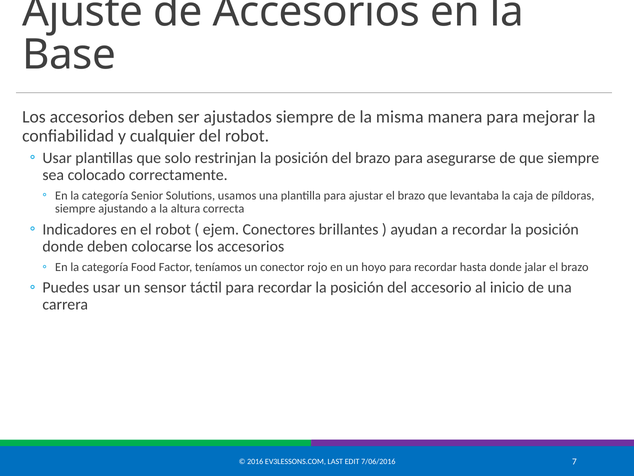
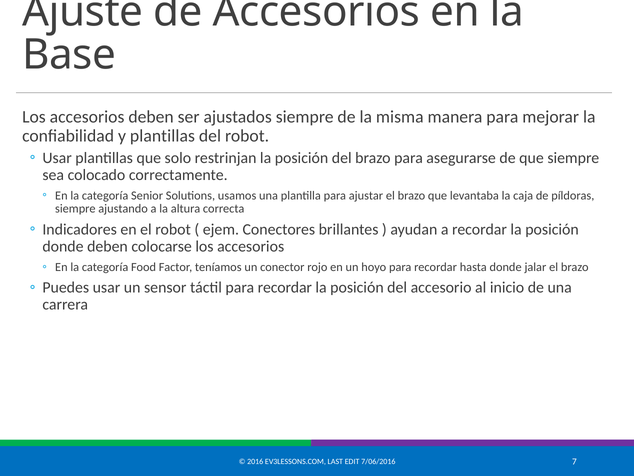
y cualquier: cualquier -> plantillas (162, 136)
